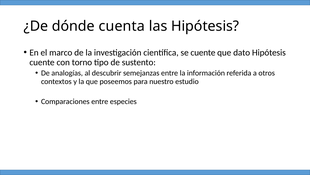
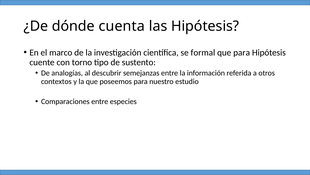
se cuente: cuente -> formal (203, 52)
que dato: dato -> para (242, 52)
